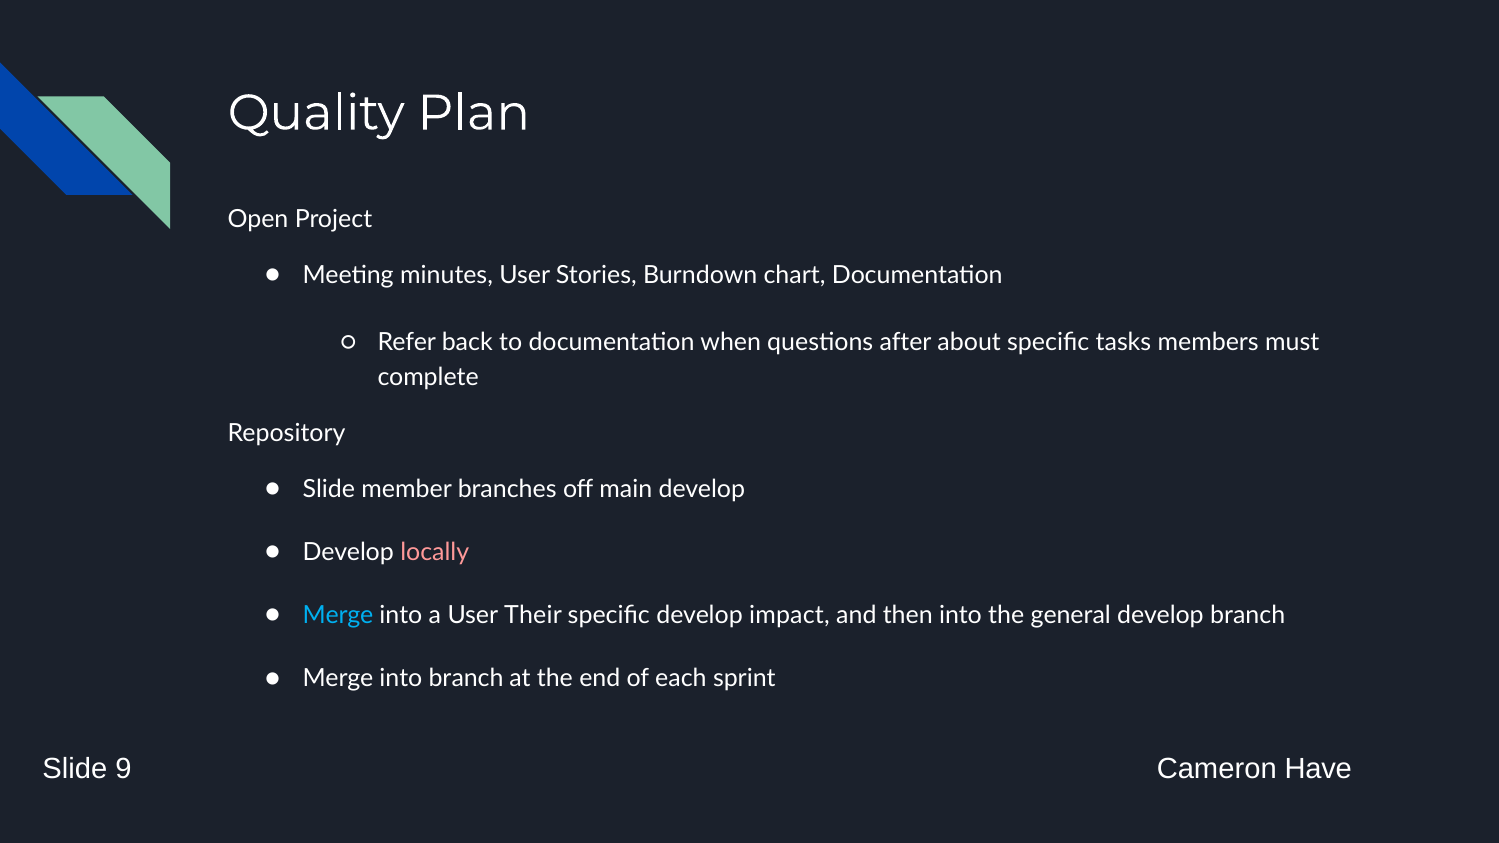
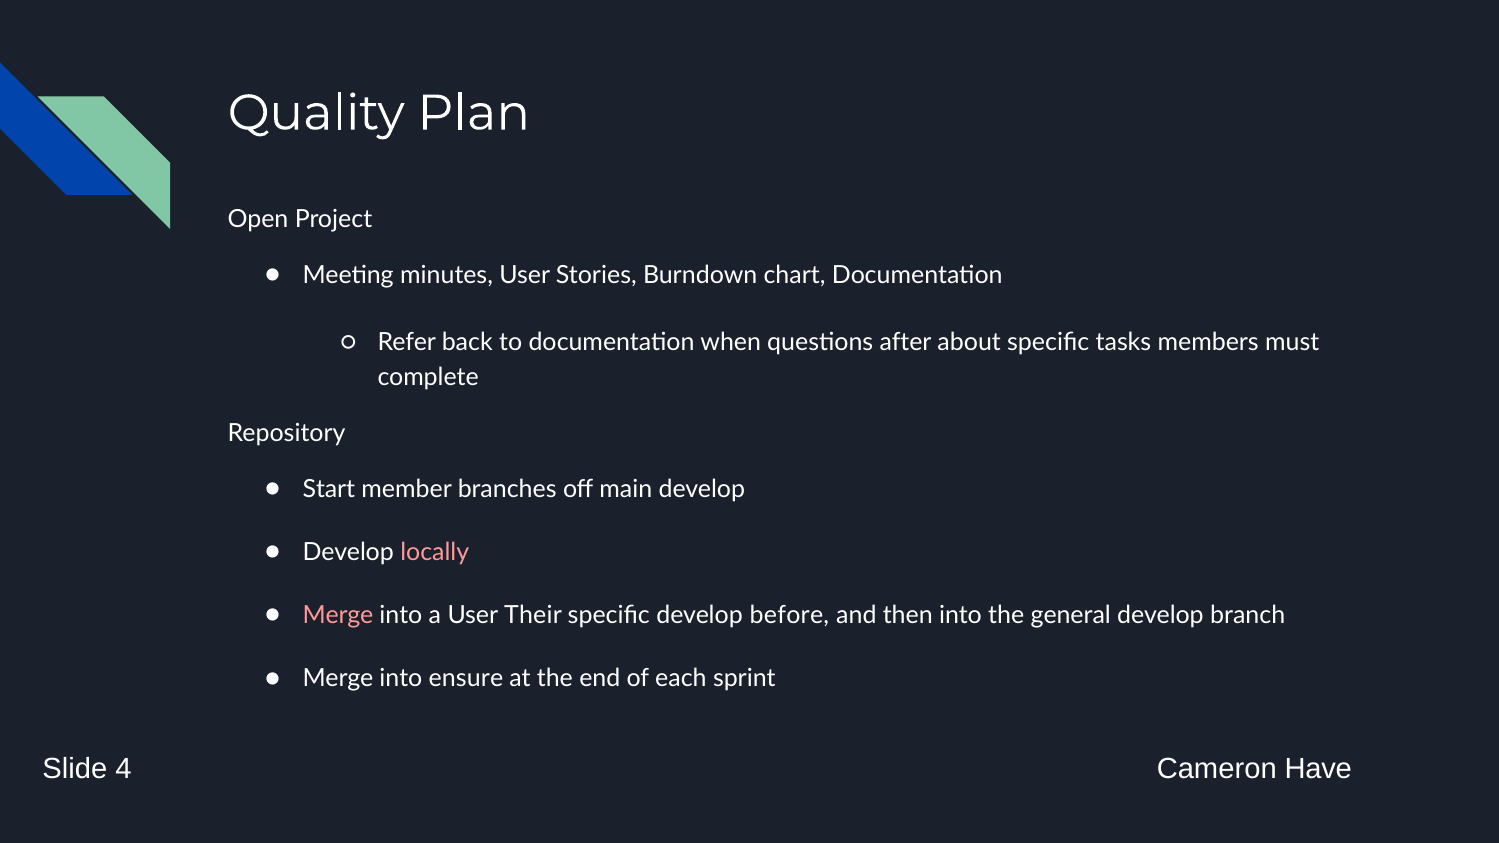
Slide: Slide -> Start (329, 489)
Merge colour: light blue -> pink (338, 615)
impact: impact -> before (789, 615)
into branch: branch -> ensure (466, 678)
9: 9 -> 4 (123, 769)
